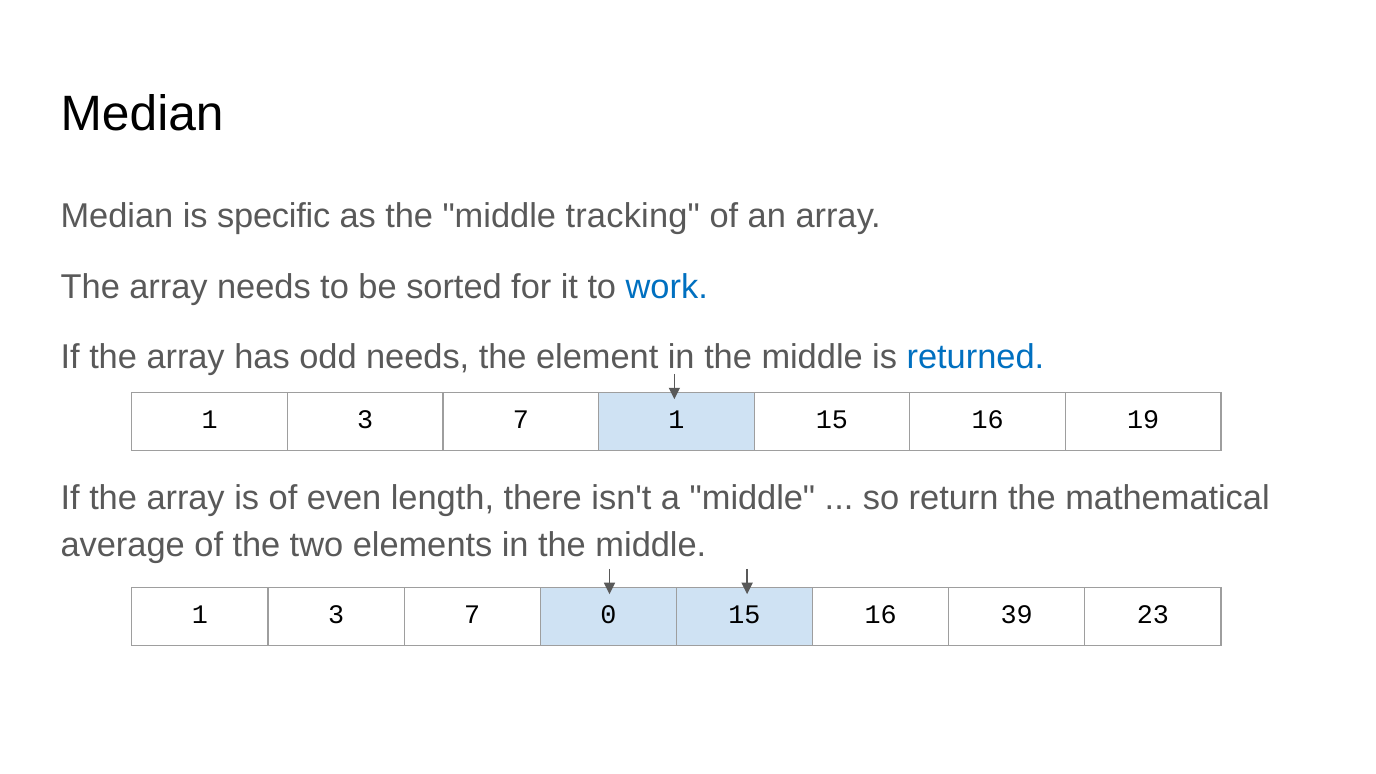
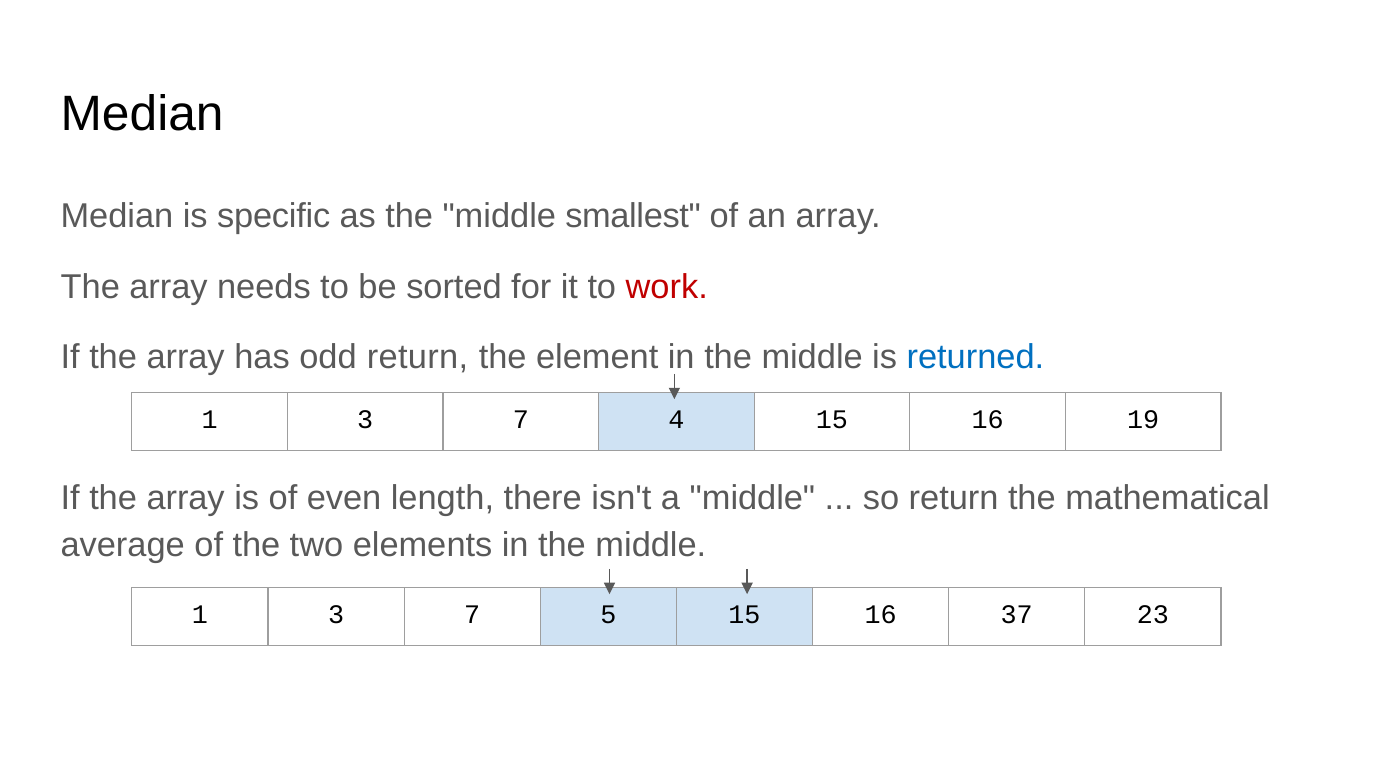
tracking: tracking -> smallest (633, 216)
work colour: blue -> red (667, 287)
odd needs: needs -> return (417, 357)
7 1: 1 -> 4 (676, 420)
0: 0 -> 5 (608, 615)
39: 39 -> 37 (1017, 615)
